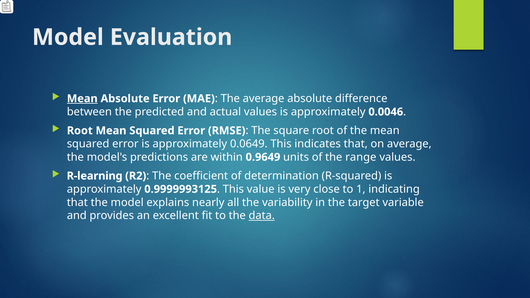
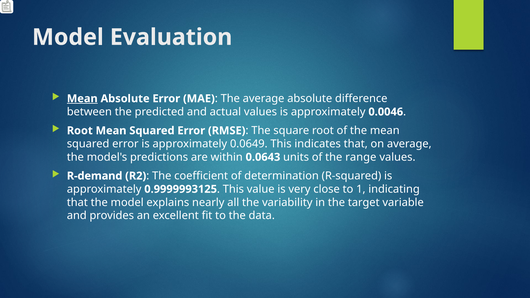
0.9649: 0.9649 -> 0.0643 (263, 157)
R-learning: R-learning -> R-demand (95, 176)
data underline: present -> none (262, 216)
